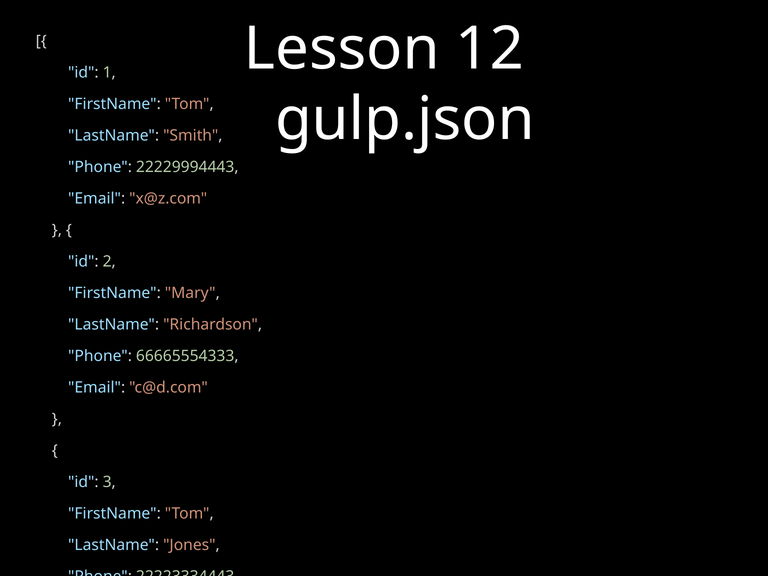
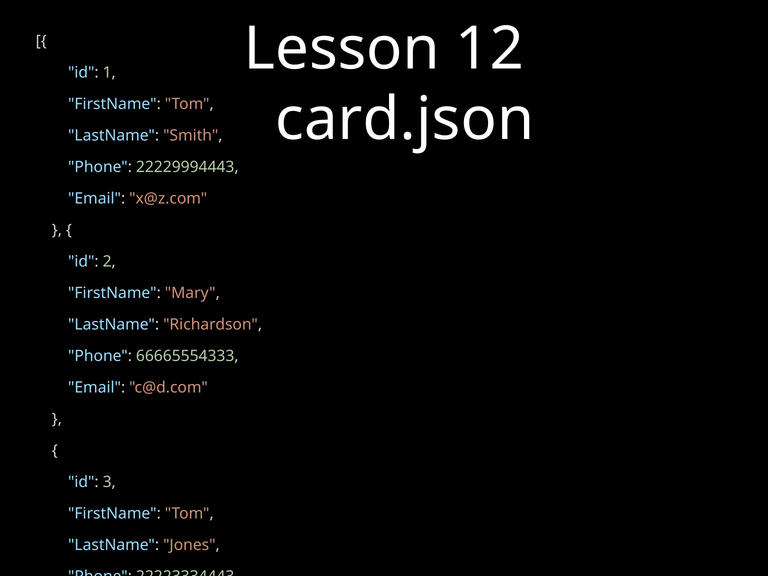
gulp.json: gulp.json -> card.json (405, 119)
